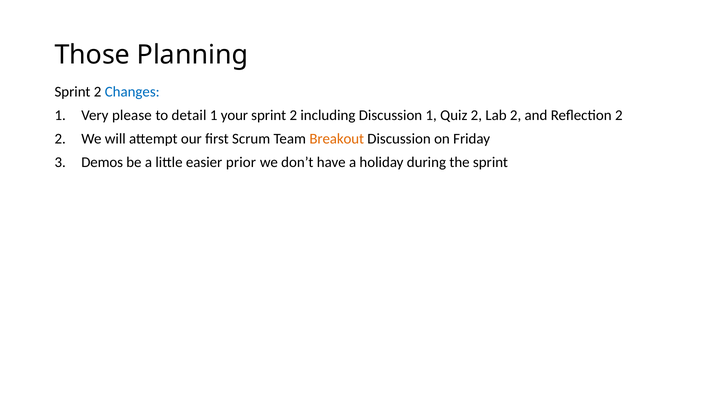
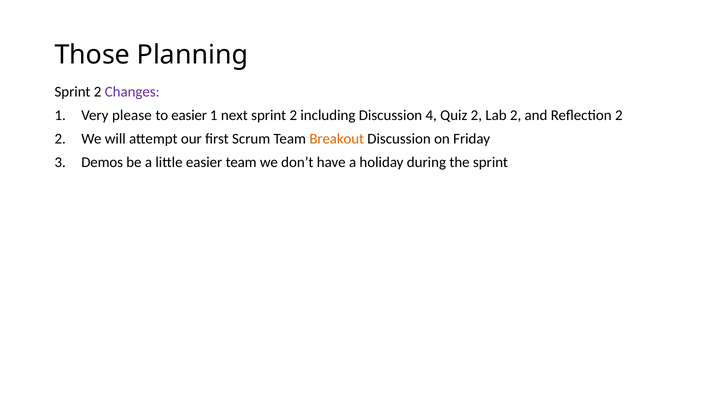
Changes colour: blue -> purple (132, 92)
to detail: detail -> easier (189, 115)
your: your -> next (234, 115)
Discussion 1: 1 -> 4 (431, 115)
easier prior: prior -> team (241, 162)
